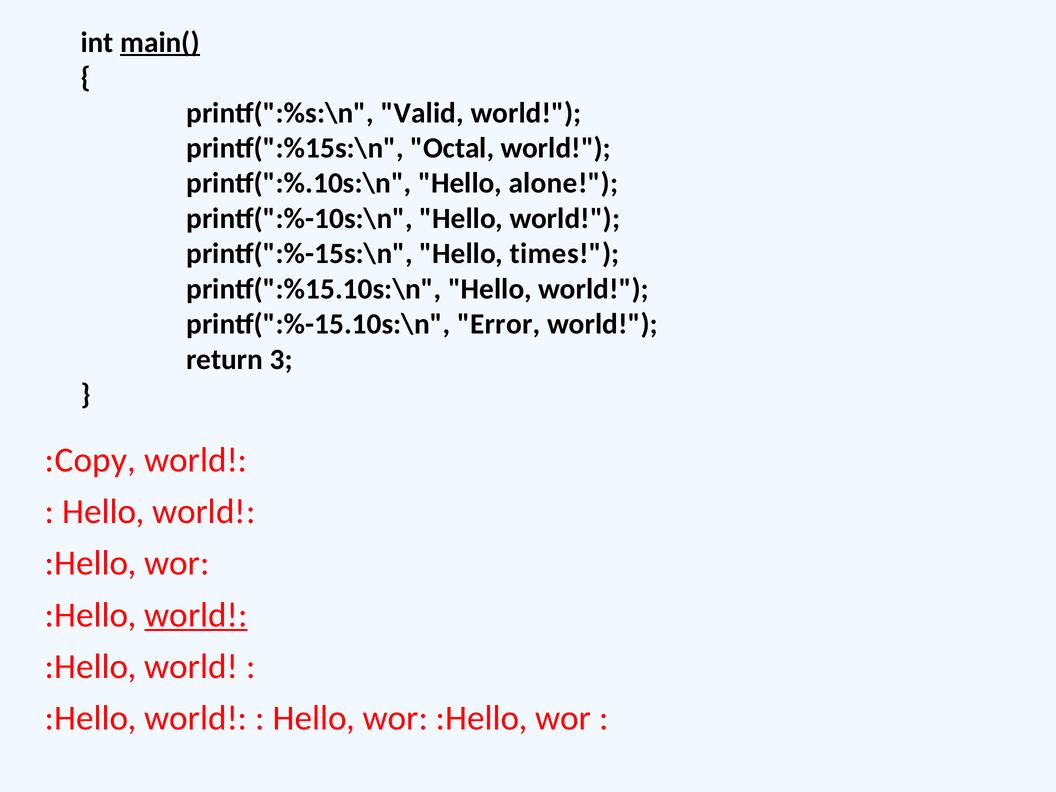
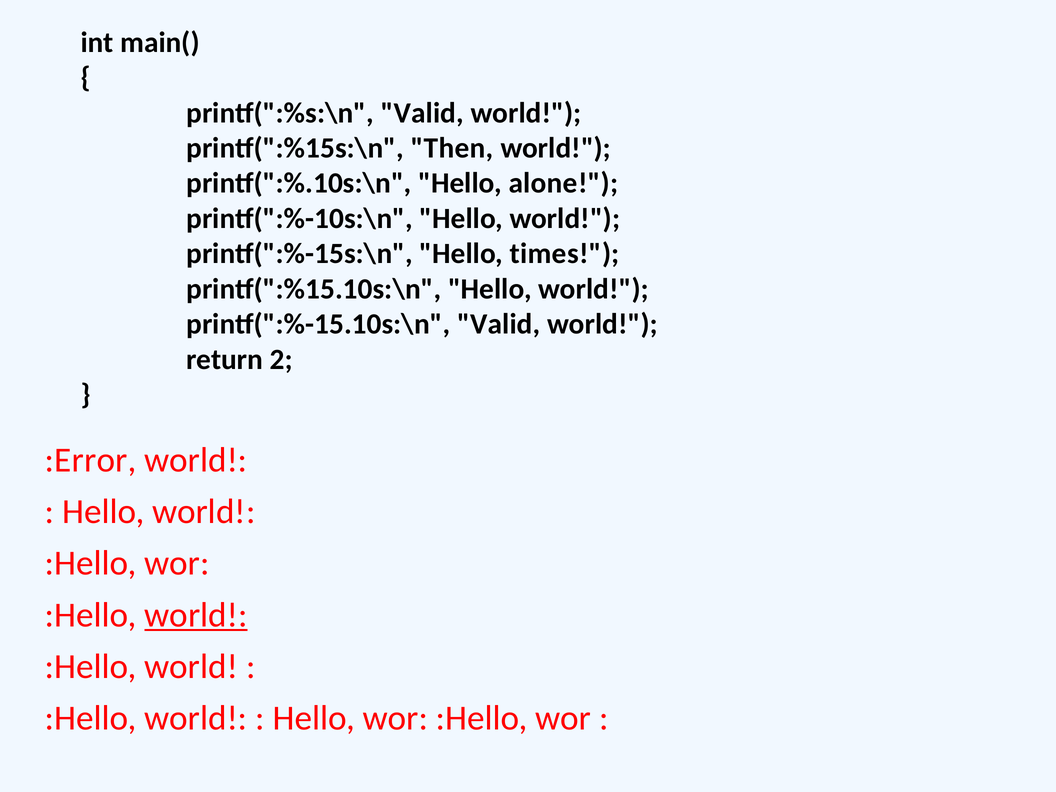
main( underline: present -> none (160, 42)
Octal: Octal -> Then (452, 148)
printf(":%-15.10s:\n Error: Error -> Valid (499, 324)
3: 3 -> 2 (281, 359)
:Copy: :Copy -> :Error (91, 460)
